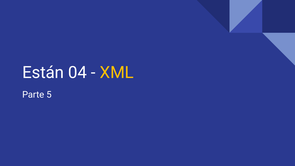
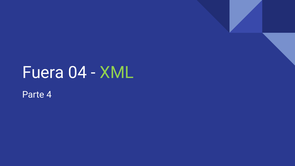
Están: Están -> Fuera (43, 73)
XML colour: yellow -> light green (117, 73)
5: 5 -> 4 (49, 95)
